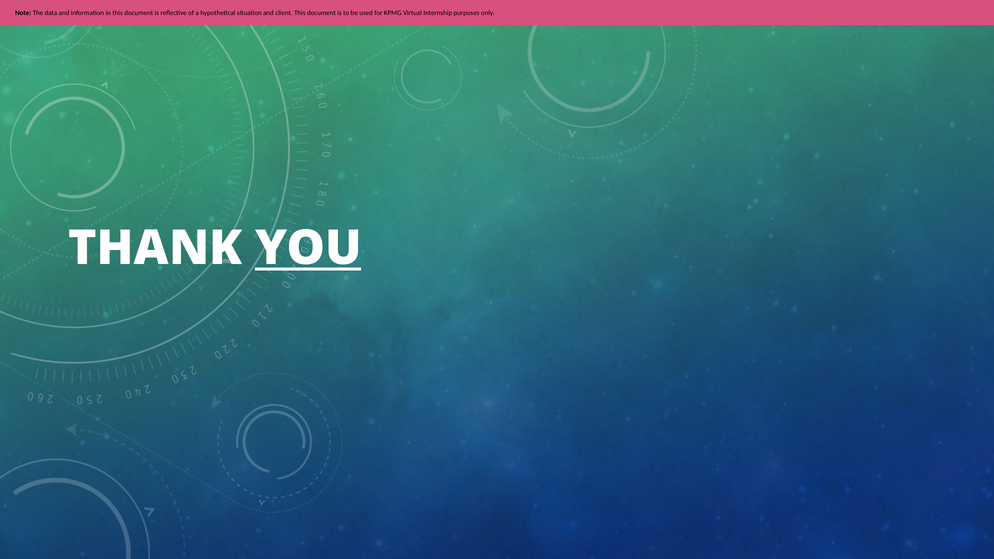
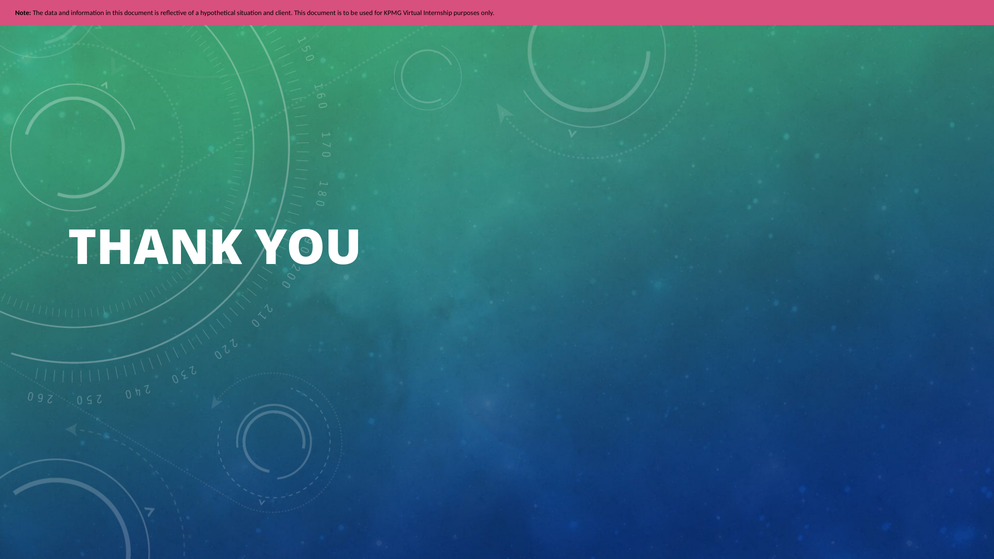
YOU underline: present -> none (308, 248)
